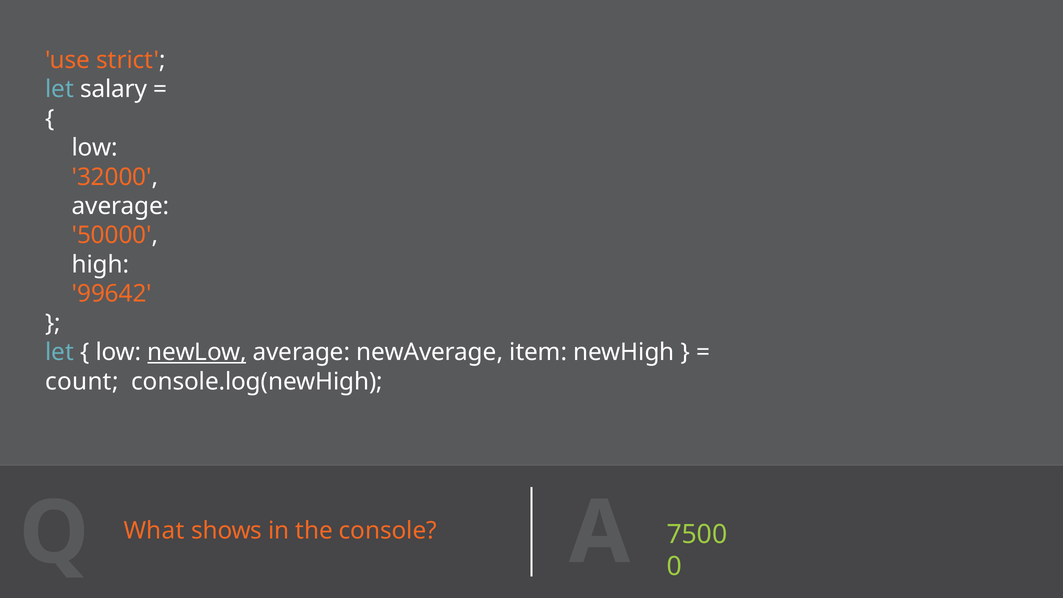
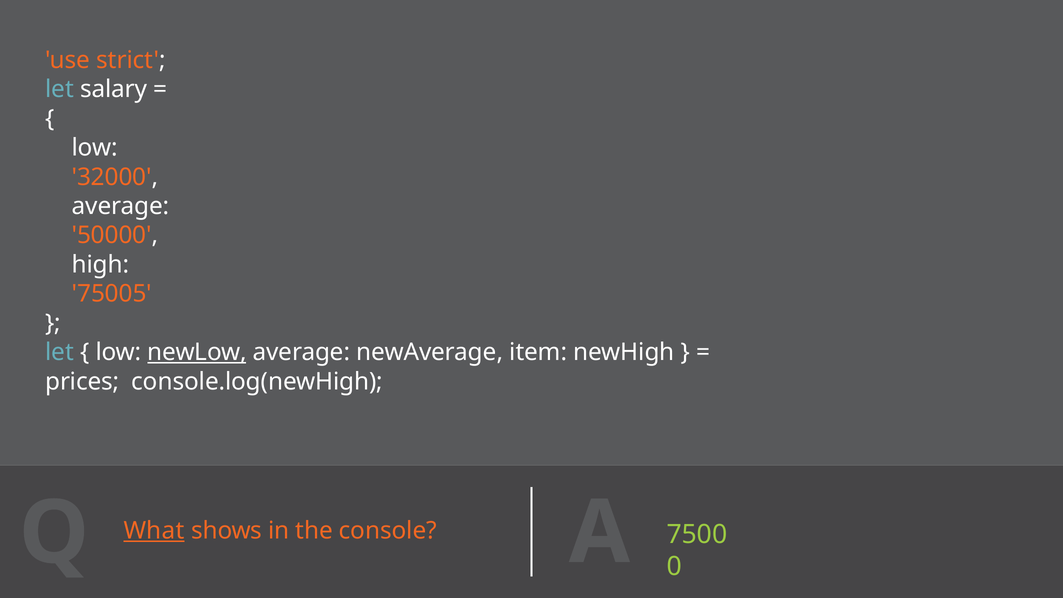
99642: 99642 -> 75005 (112, 294)
count: count -> prices (82, 382)
What underline: none -> present (154, 531)
